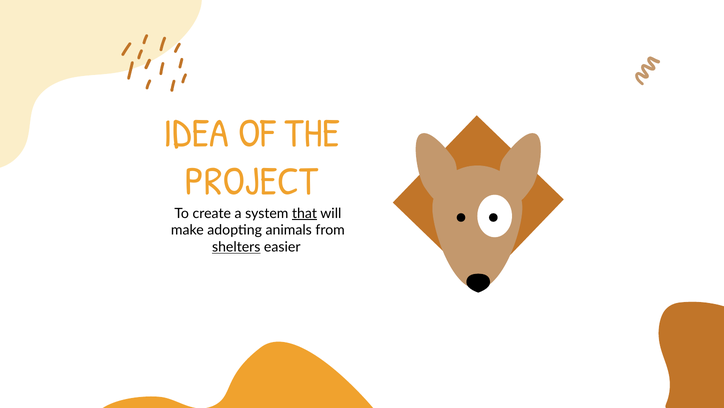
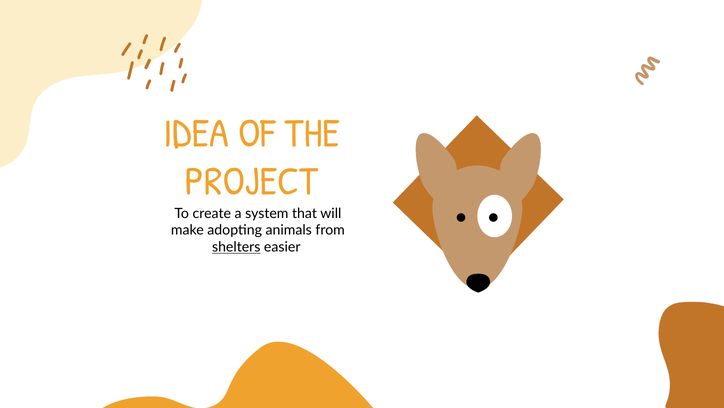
that underline: present -> none (304, 213)
